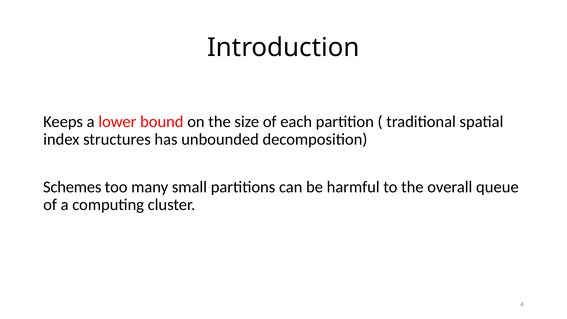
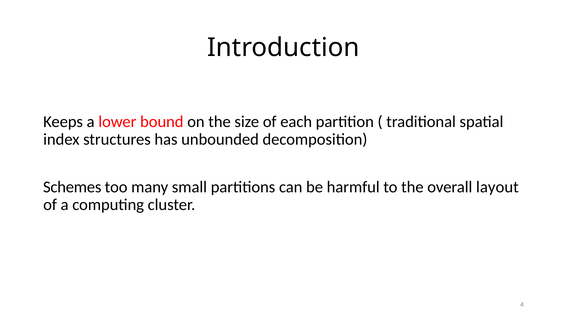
queue: queue -> layout (497, 187)
